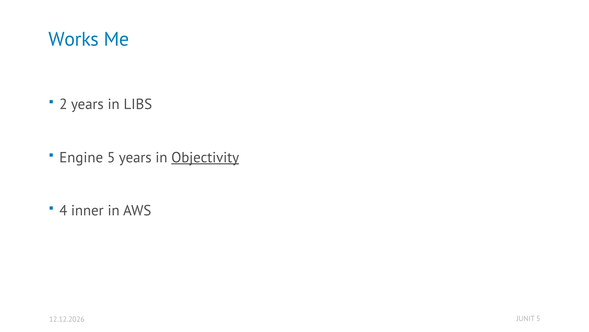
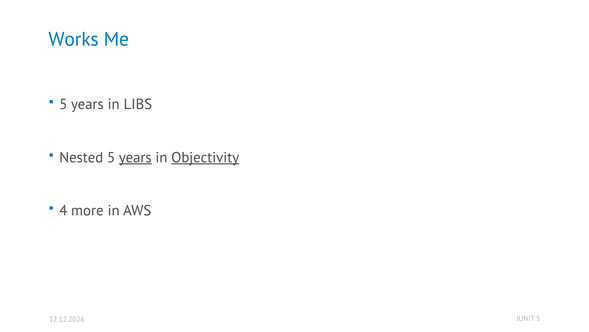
2: 2 -> 5 (63, 104)
Engine: Engine -> Nested (81, 157)
years underline: none -> present (135, 157)
inner: inner -> more (87, 210)
